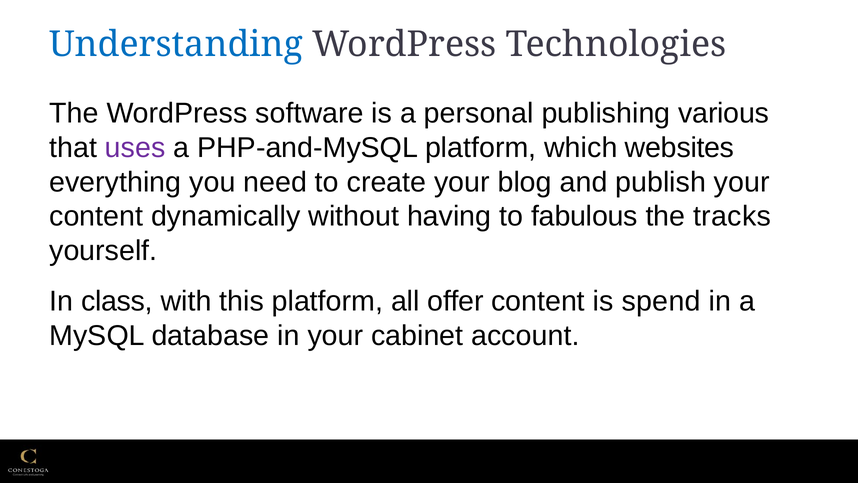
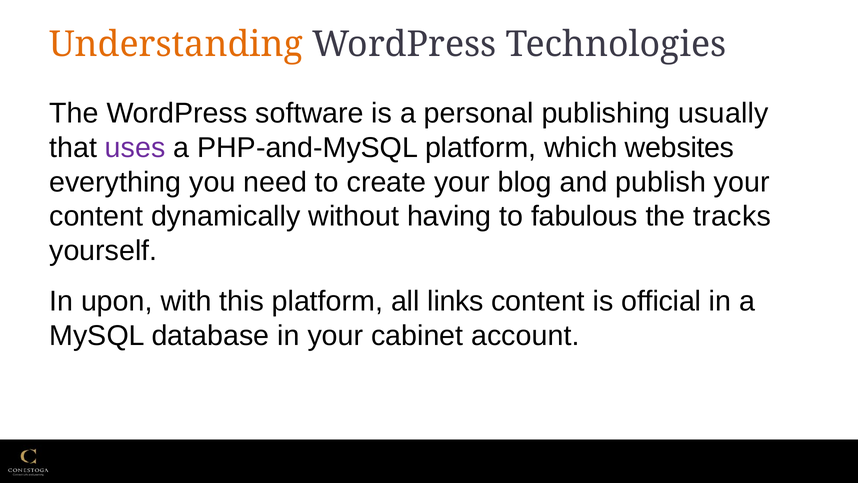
Understanding colour: blue -> orange (176, 44)
various: various -> usually (723, 113)
class: class -> upon (117, 301)
offer: offer -> links (456, 301)
spend: spend -> official (661, 301)
